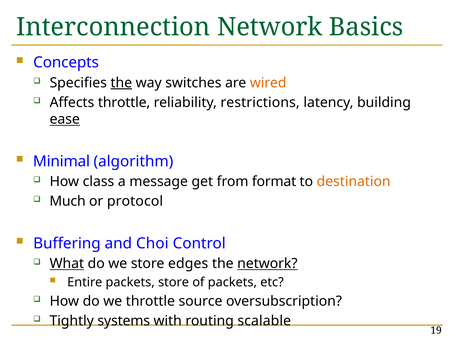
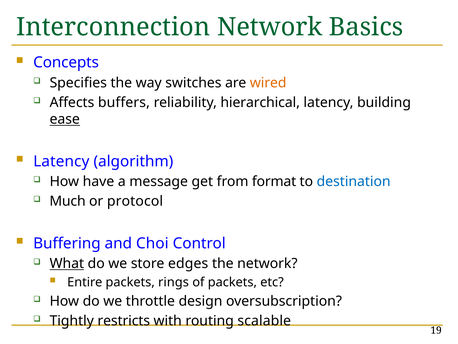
the underline: present -> none (121, 83)
Affects throttle: throttle -> buffers (124, 102)
restrictions: restrictions -> hierarchical (260, 102)
Minimal: Minimal -> Latency (61, 161)
class: class -> have (98, 181)
destination colour: orange -> blue (354, 181)
network underline: present -> none (267, 263)
packets store: store -> rings (174, 282)
source: source -> design (201, 301)
systems: systems -> restricts (124, 320)
